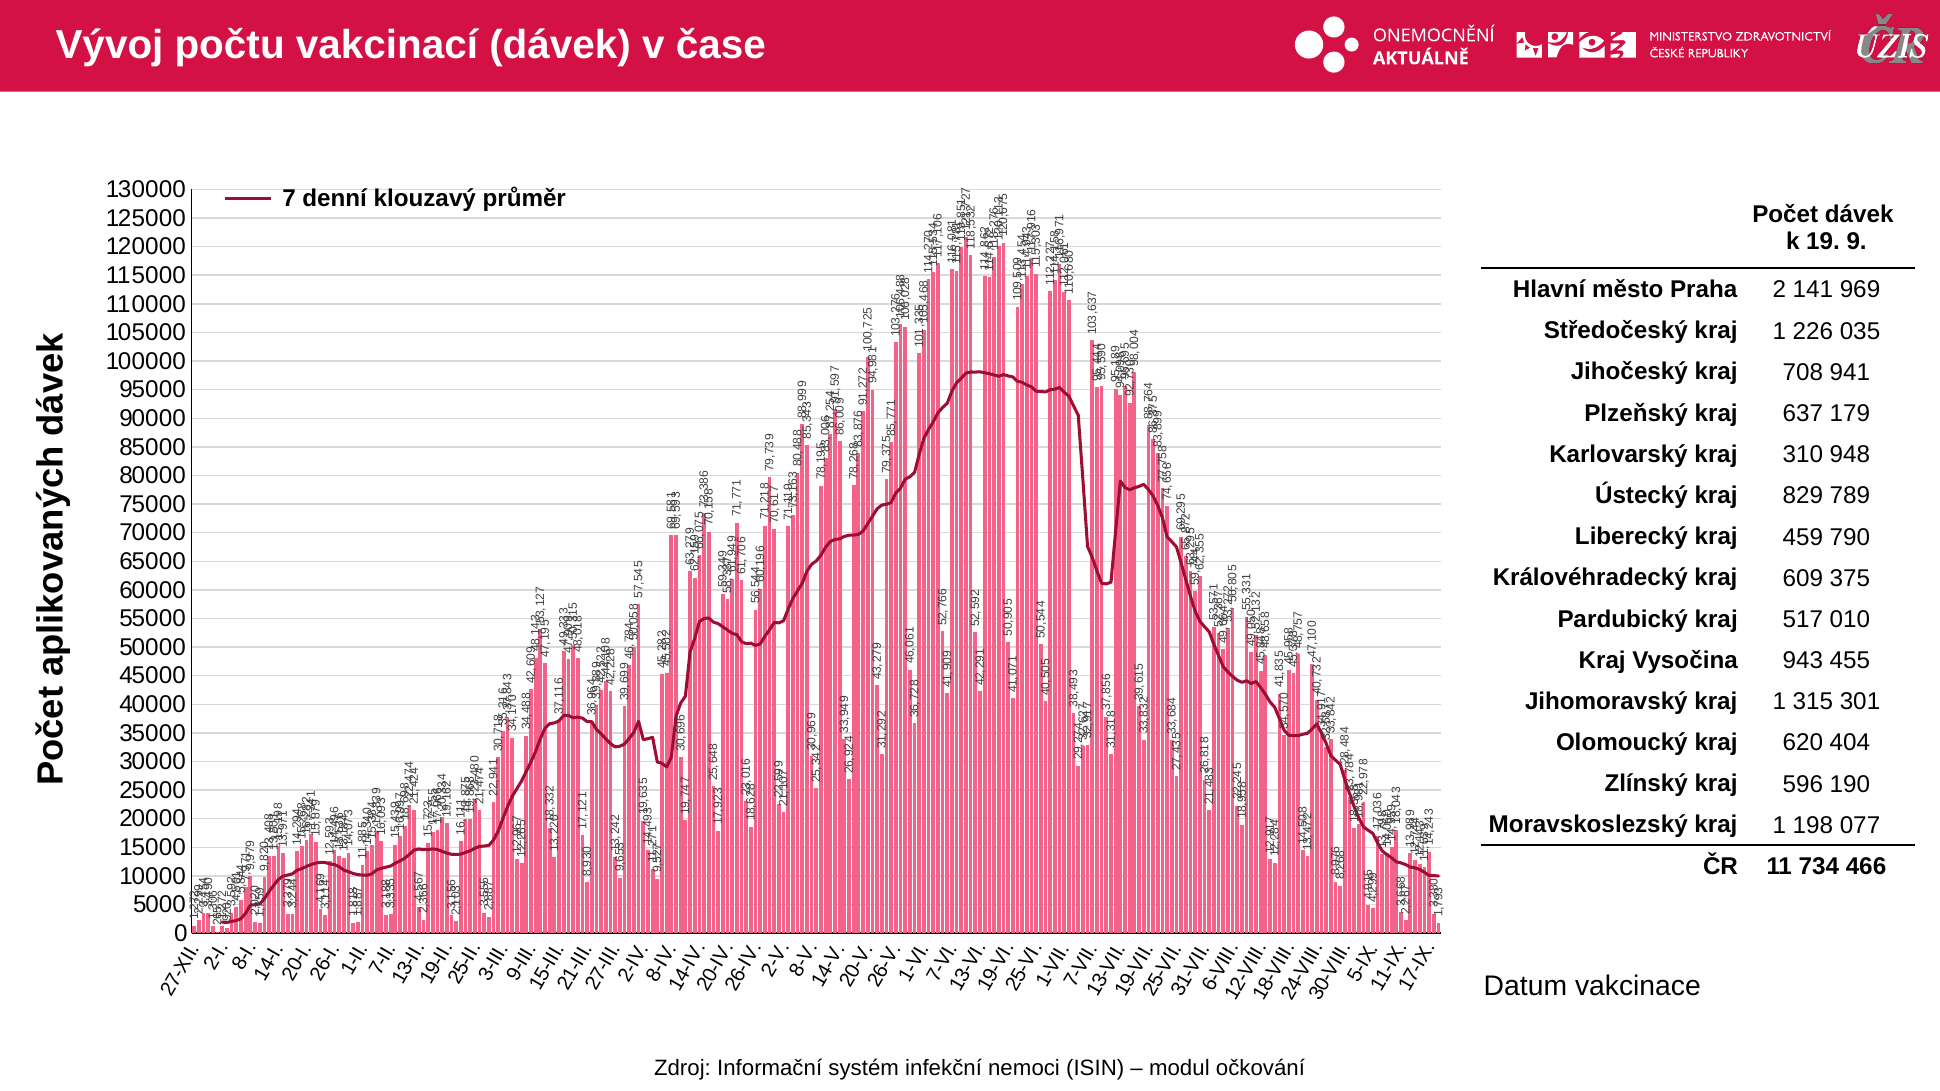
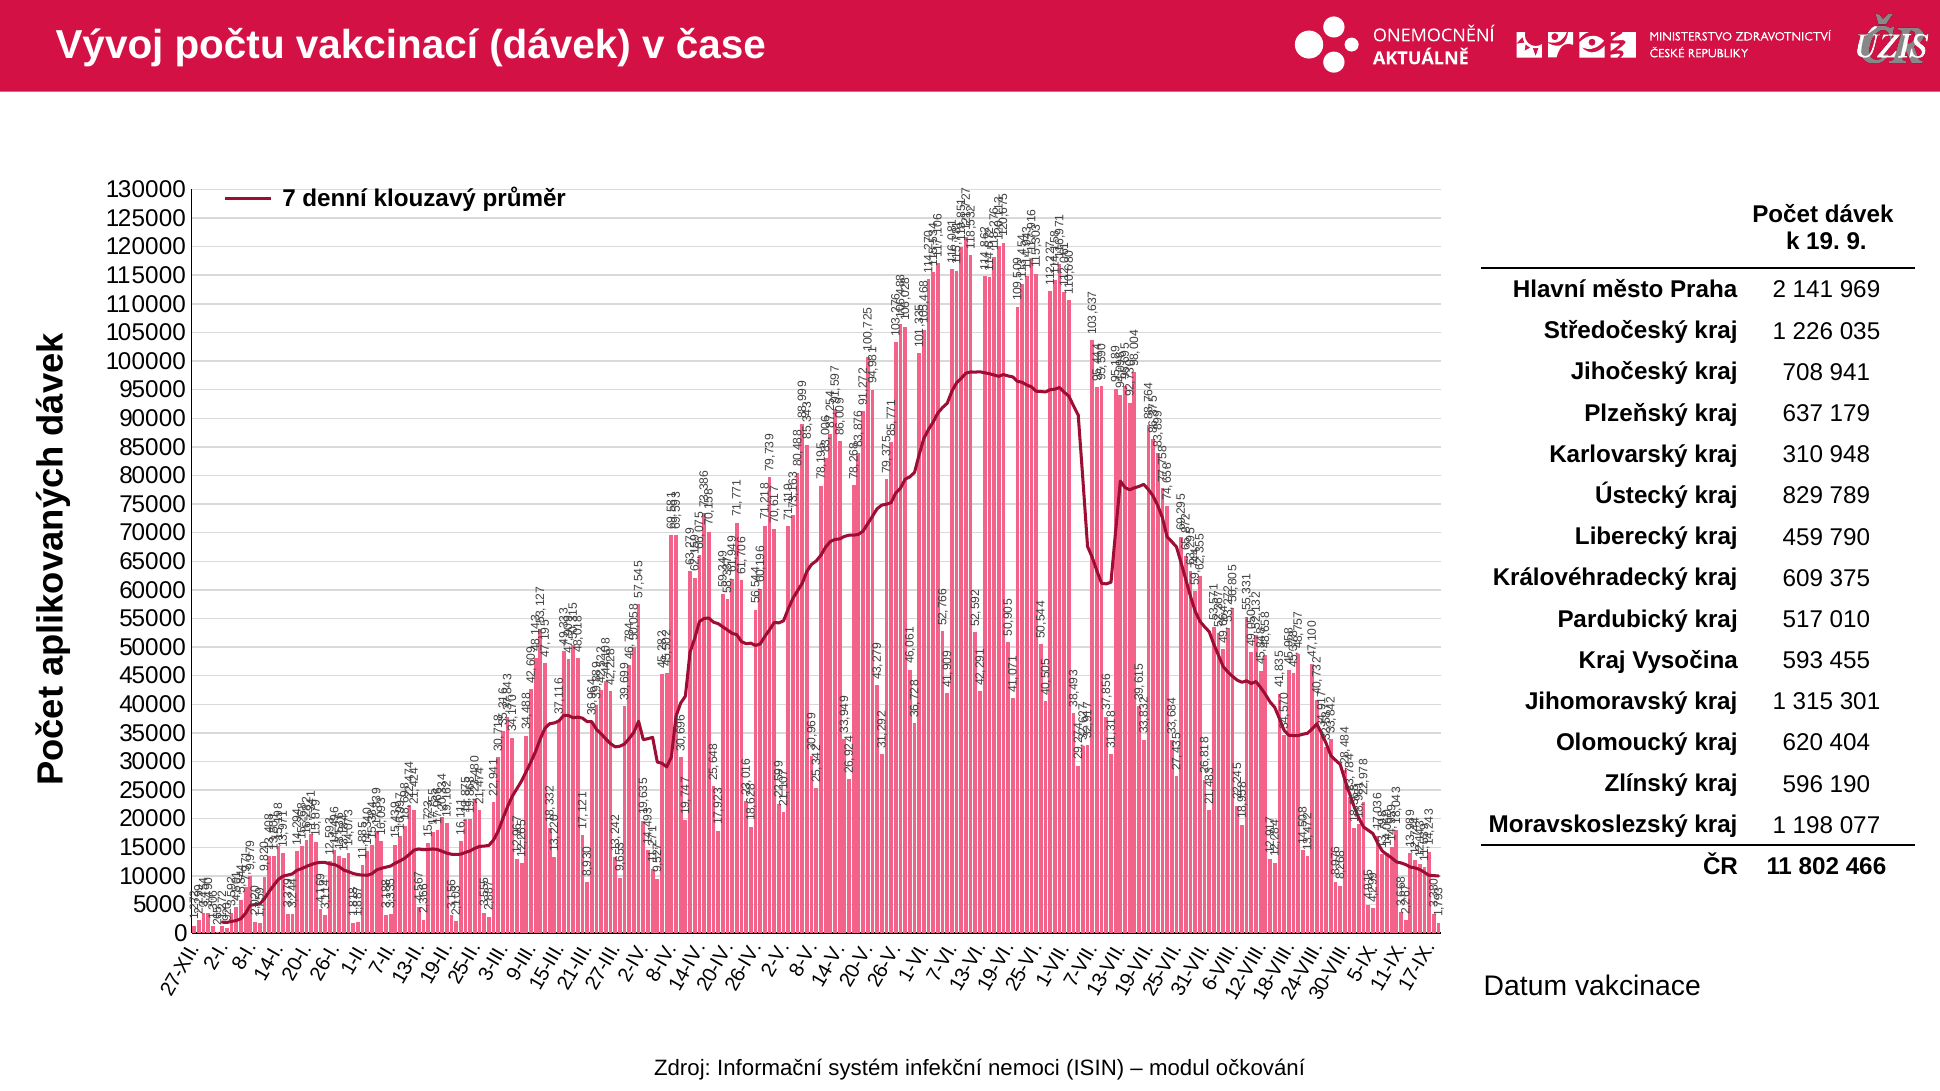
943: 943 -> 593 (1803, 661)
734: 734 -> 802 (1819, 867)
